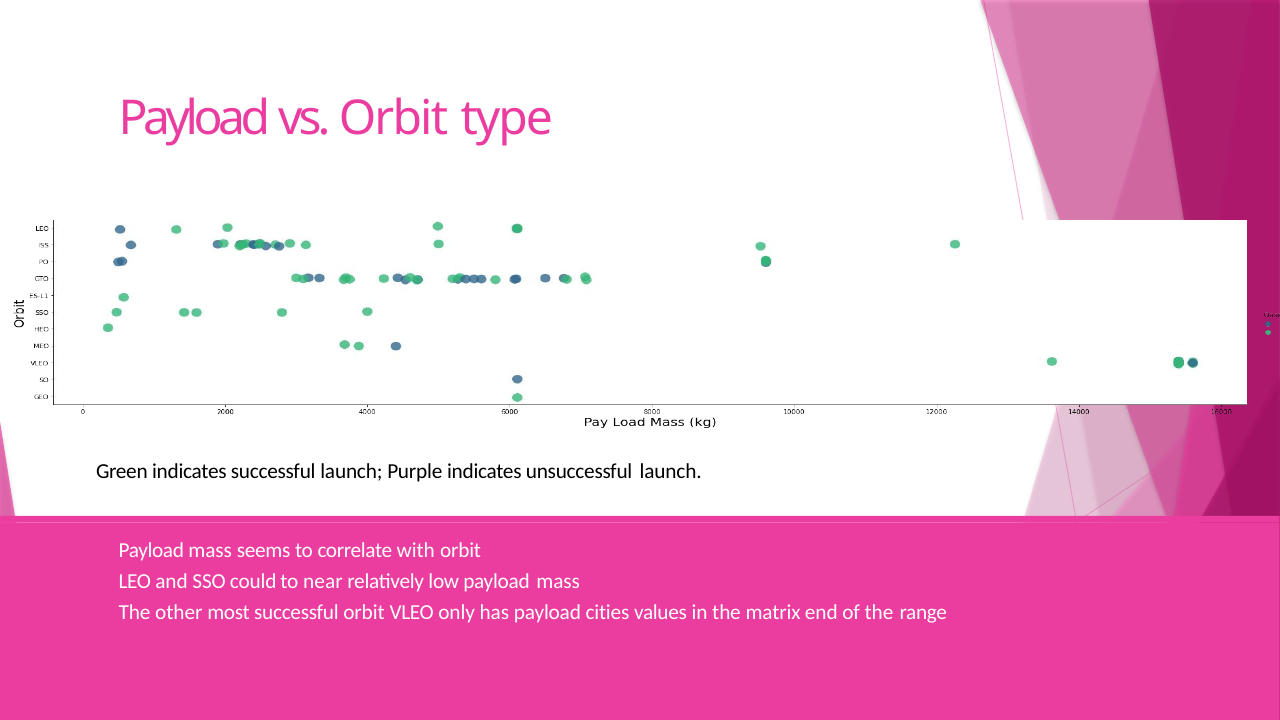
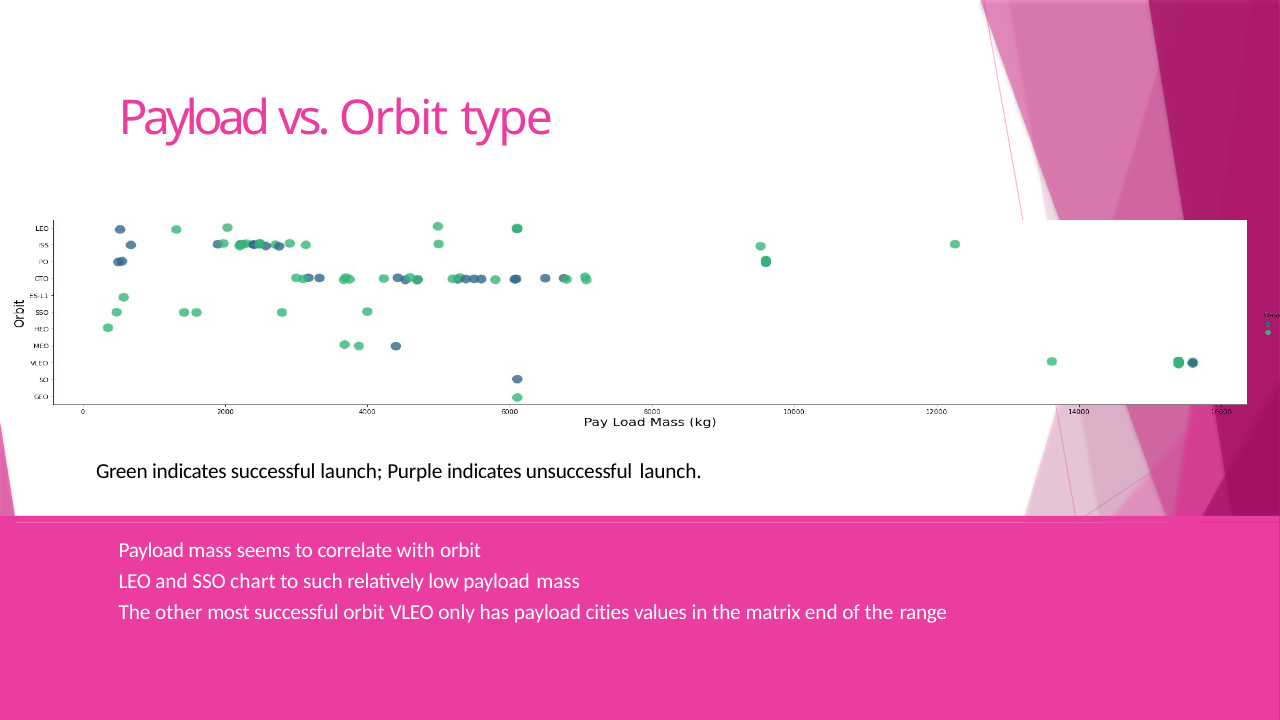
could: could -> chart (253, 581)
near: near -> such (323, 581)
